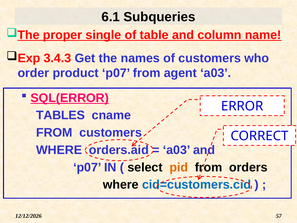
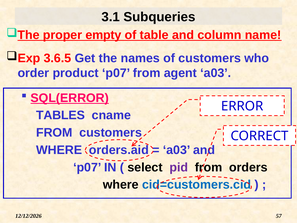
6.1: 6.1 -> 3.1 (111, 17)
single: single -> empty (103, 35)
3.4.3: 3.4.3 -> 3.6.5 (57, 58)
pid colour: orange -> purple (179, 167)
